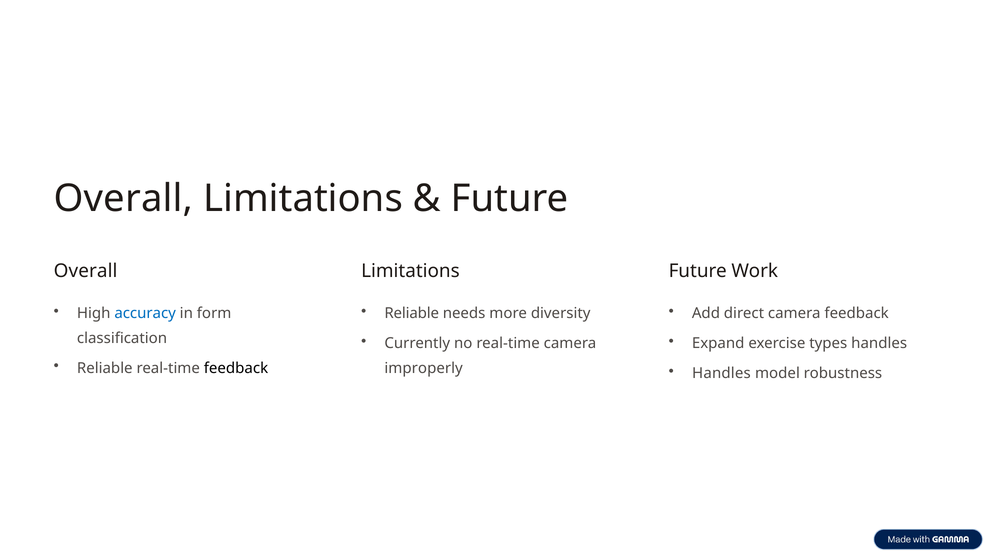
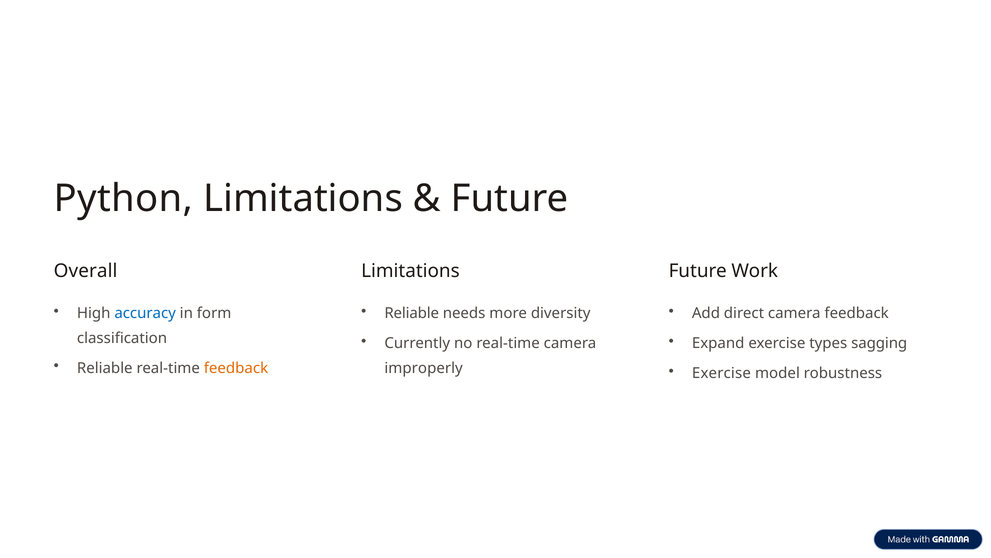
Overall: Overall -> Python (123, 198)
types handles: handles -> sagging (879, 343)
feedback colour: black -> orange (236, 368)
Handles: Handles -> Exercise (721, 373)
